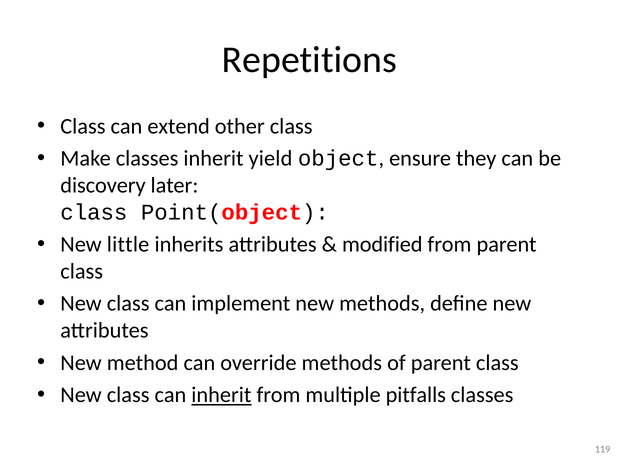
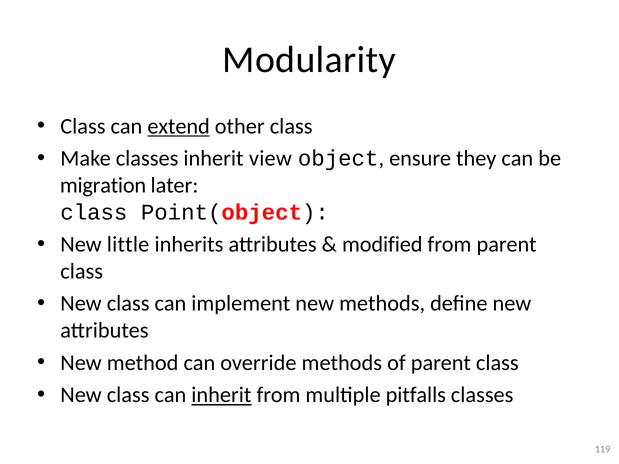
Repetitions: Repetitions -> Modularity (309, 60)
extend underline: none -> present (179, 126)
yield: yield -> view (270, 159)
discovery: discovery -> migration (103, 186)
